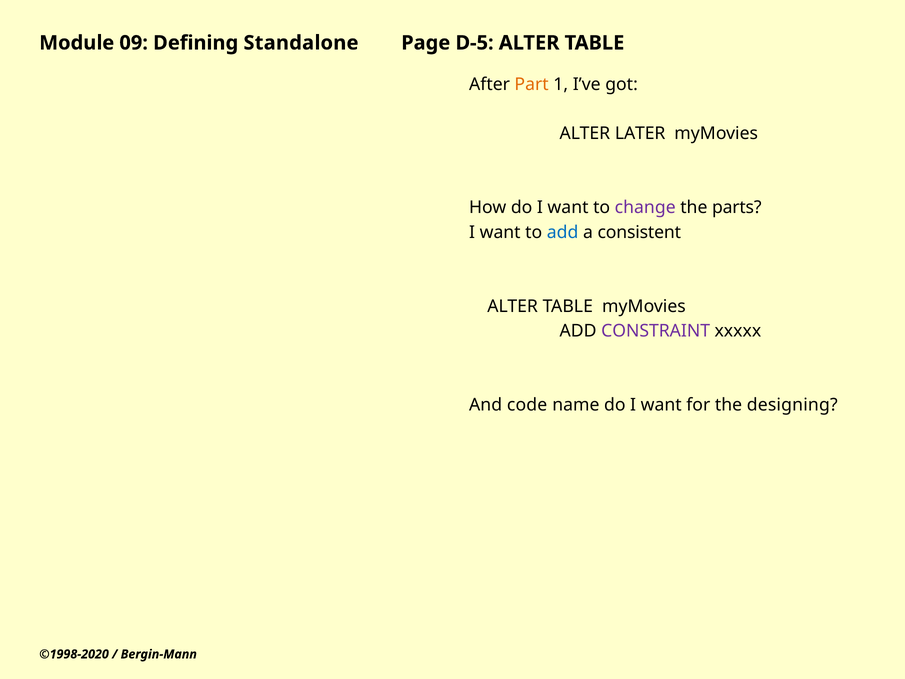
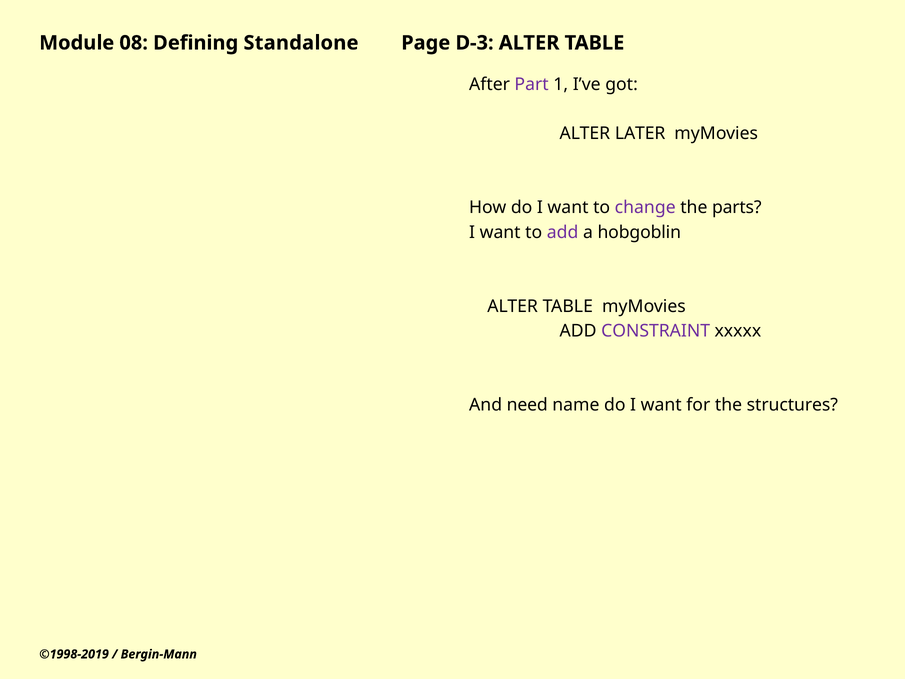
09: 09 -> 08 (134, 43)
D-5: D-5 -> D-3 (475, 43)
Part colour: orange -> purple (532, 84)
add colour: blue -> purple (563, 232)
consistent: consistent -> hobgoblin (639, 232)
code: code -> need (527, 405)
designing: designing -> structures (792, 405)
©1998-2020: ©1998-2020 -> ©1998-2019 (74, 654)
